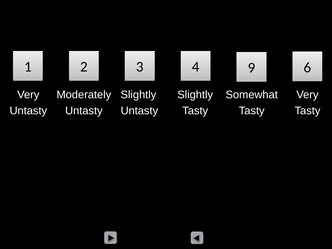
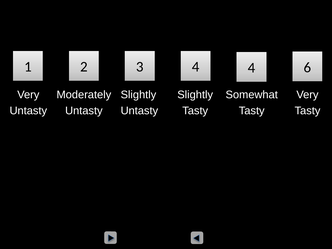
4 9: 9 -> 4 (251, 68)
